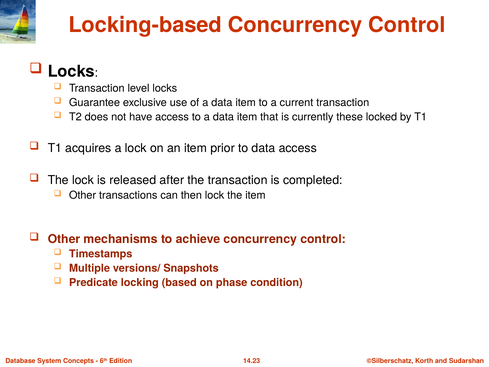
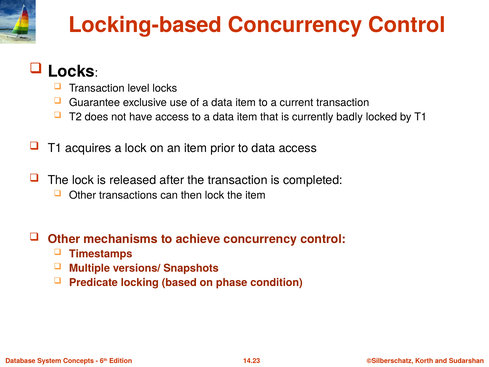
these: these -> badly (350, 117)
